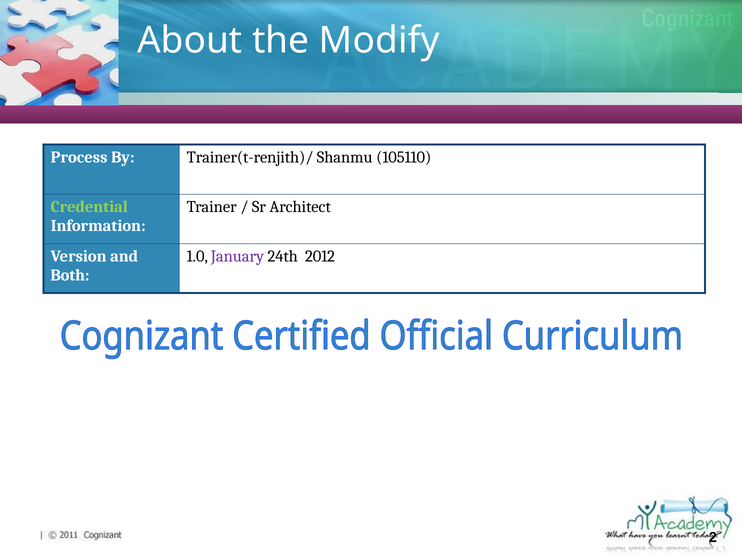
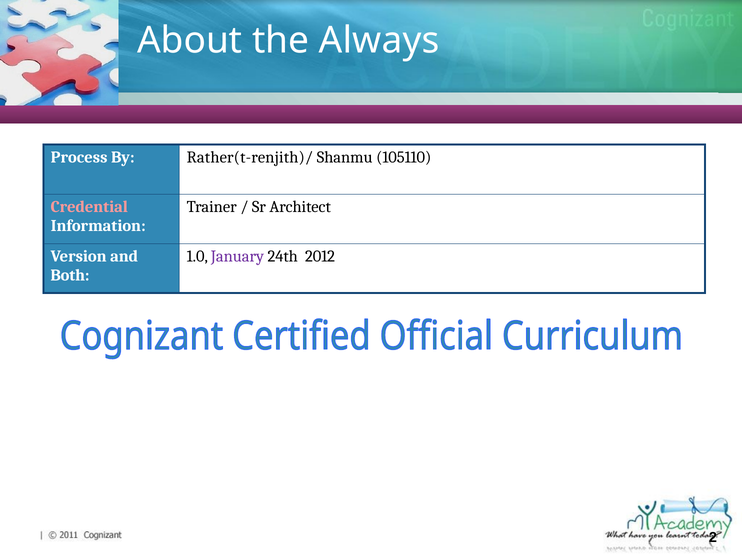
Modify: Modify -> Always (379, 40)
Trainer(t-renjith)/: Trainer(t-renjith)/ -> Rather(t-renjith)/ (250, 157)
Credential colour: light green -> pink (89, 207)
